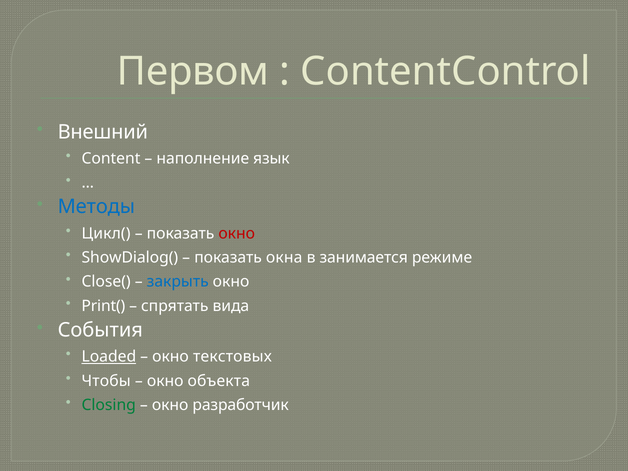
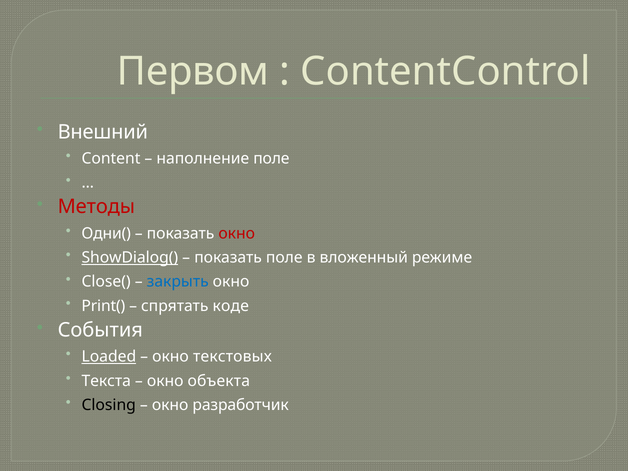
наполнение язык: язык -> поле (271, 158)
Методы colour: blue -> red (96, 207)
Цикл(: Цикл( -> Одни( (106, 233)
ShowDialog( underline: none -> present (130, 258)
показать окна: окна -> поле (284, 258)
занимается: занимается -> вложенный (364, 258)
вида: вида -> коде (231, 306)
Чтобы: Чтобы -> Текста (106, 381)
Closing colour: green -> black (109, 405)
